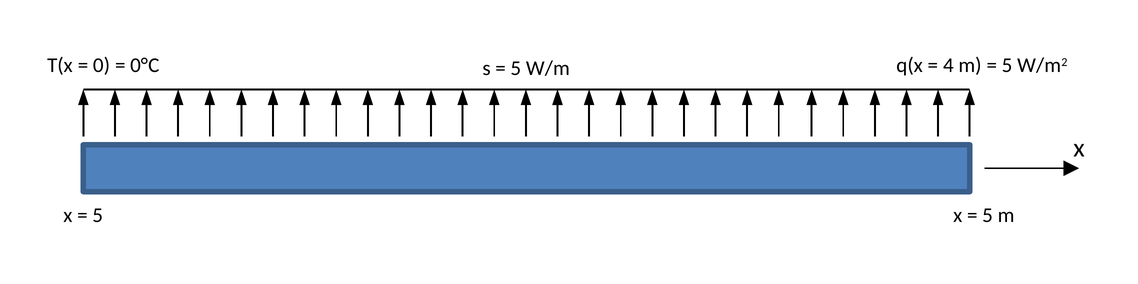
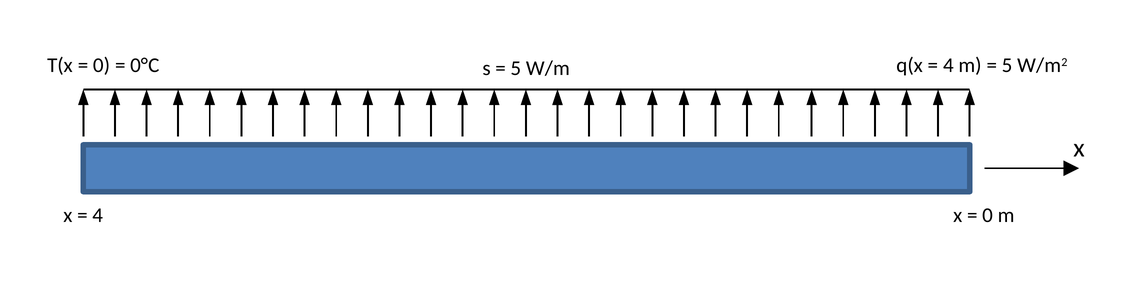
5: 5 -> 4 (98, 216)
5: 5 -> 0 (988, 216)
